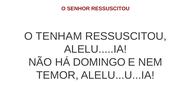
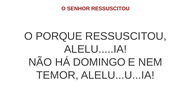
TENHAM: TENHAM -> PORQUE (59, 36)
